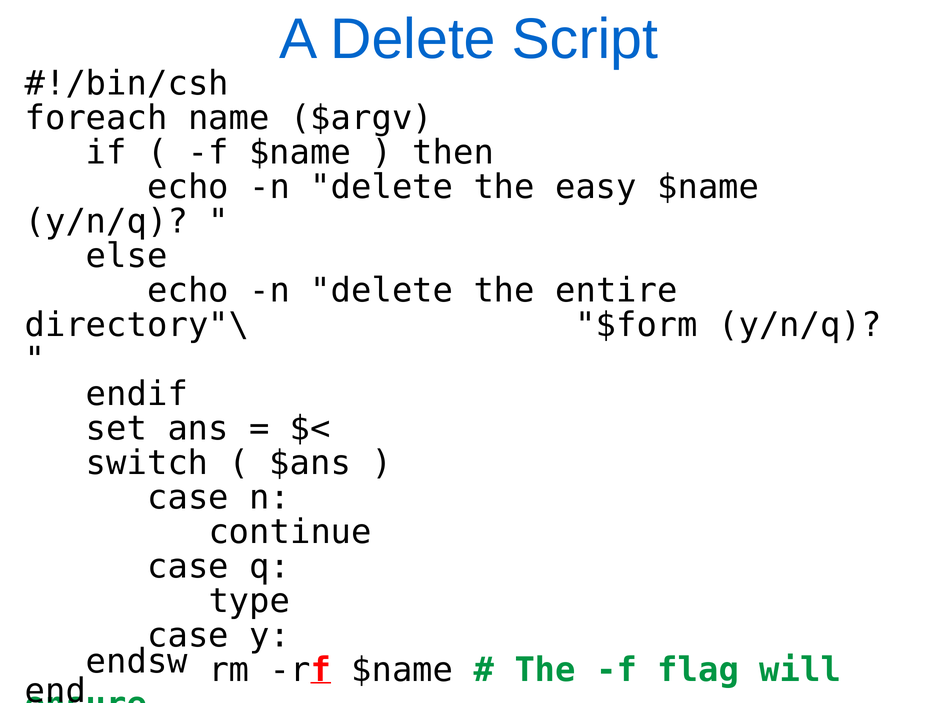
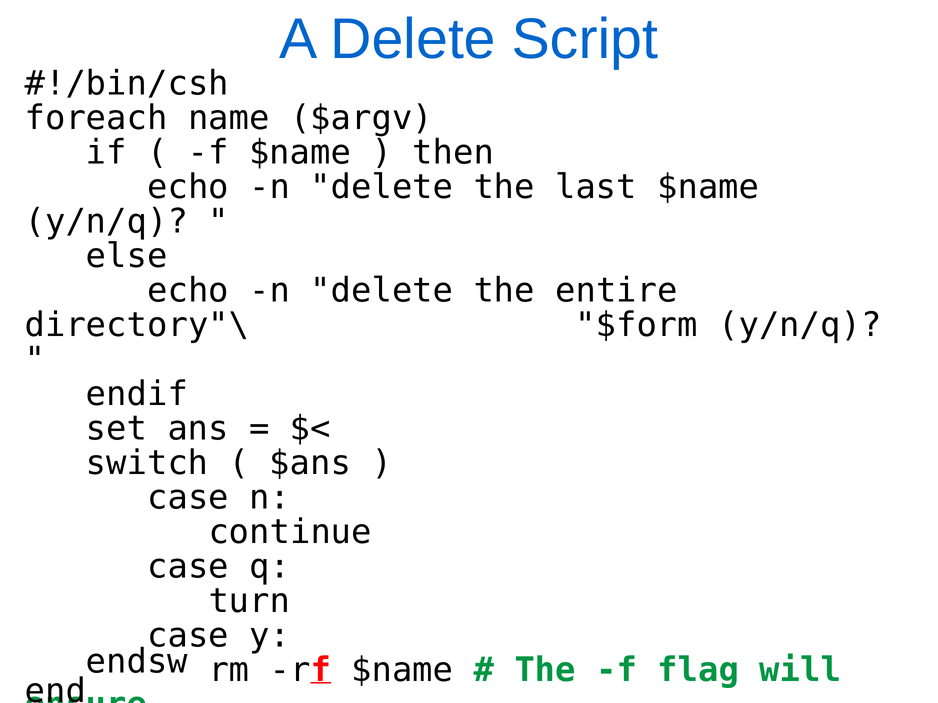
easy: easy -> last (596, 187)
type: type -> turn (249, 602)
